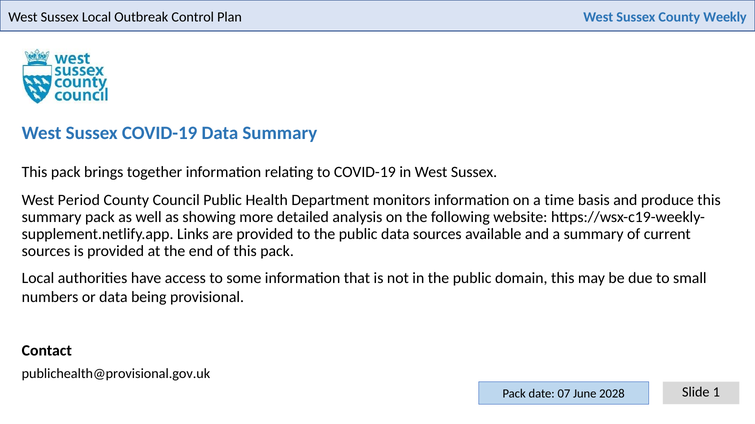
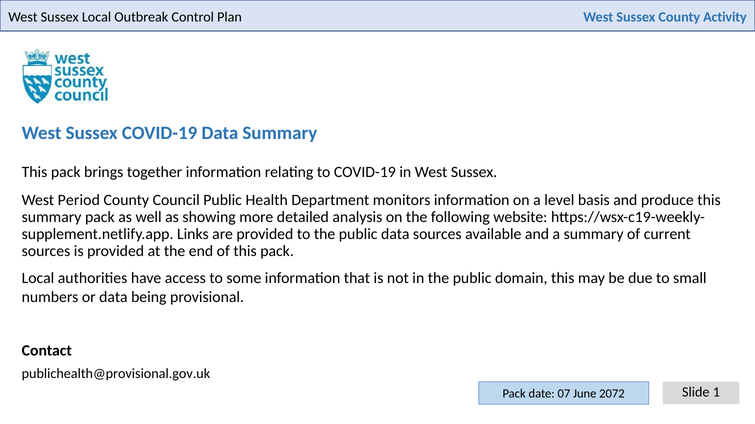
Weekly: Weekly -> Activity (725, 17)
time: time -> level (559, 201)
2028: 2028 -> 2072 (612, 394)
